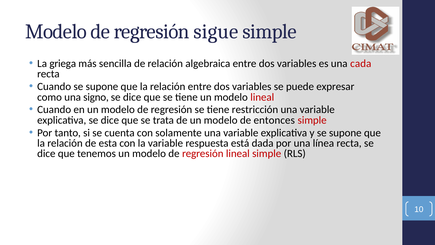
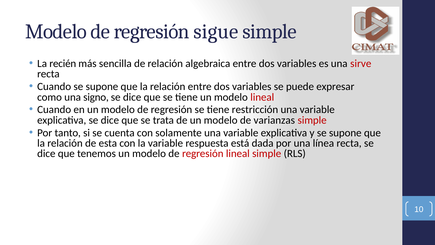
griega: griega -> recién (63, 63)
cada: cada -> sirve (361, 63)
entonces: entonces -> varianzas (274, 120)
